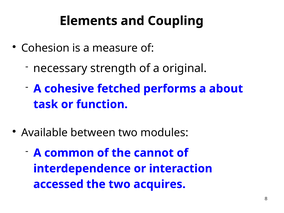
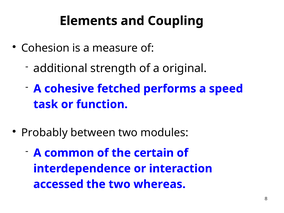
necessary: necessary -> additional (60, 68)
about: about -> speed (226, 89)
Available: Available -> Probably (44, 133)
cannot: cannot -> certain (154, 153)
acquires: acquires -> whereas (160, 184)
